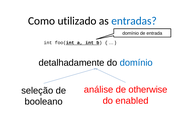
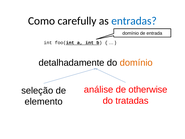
utilizado: utilizado -> carefully (77, 21)
domínio colour: blue -> orange (136, 63)
enabled: enabled -> tratadas (132, 101)
booleano: booleano -> elemento (44, 101)
